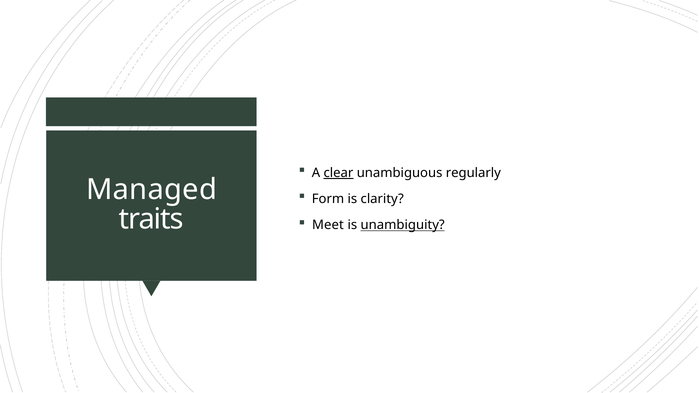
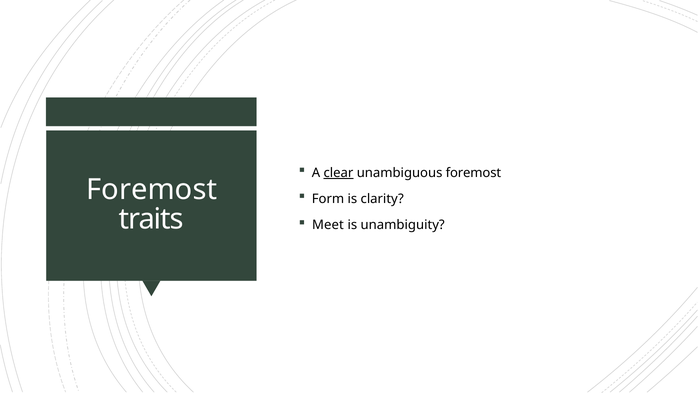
unambiguous regularly: regularly -> foremost (473, 173)
Managed: Managed -> Foremost (152, 190)
unambiguity underline: present -> none (403, 225)
